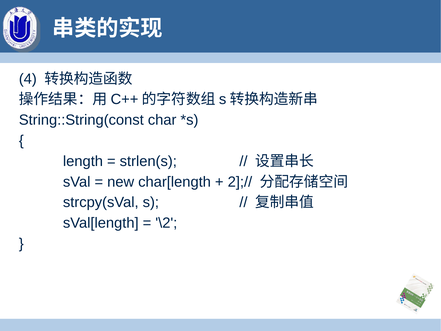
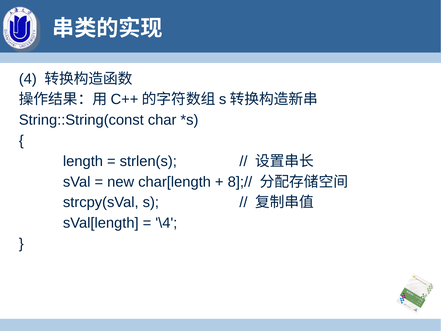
2];//: 2];// -> 8];// (240, 182)
\2: \2 -> \4 (166, 223)
